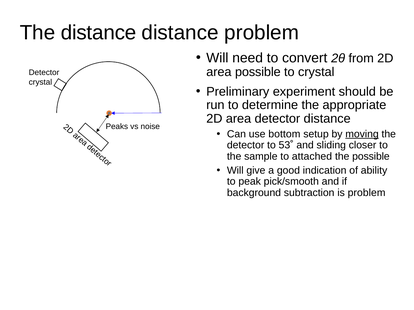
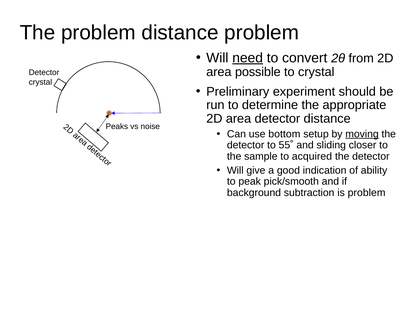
The distance: distance -> problem (98, 33)
need underline: none -> present (248, 58)
53˚: 53˚ -> 55˚ (286, 145)
attached: attached -> acquired (312, 157)
possible: possible -> detector (371, 157)
